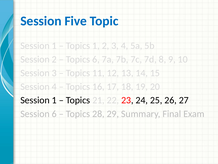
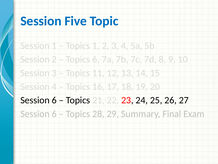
1: 1 -> 6 (54, 100)
